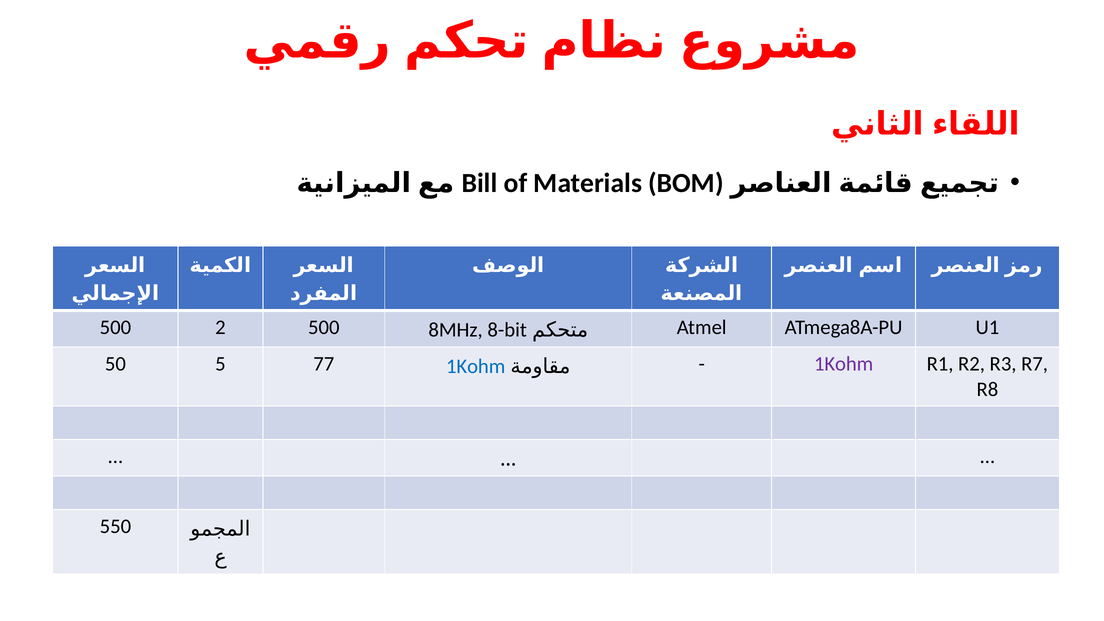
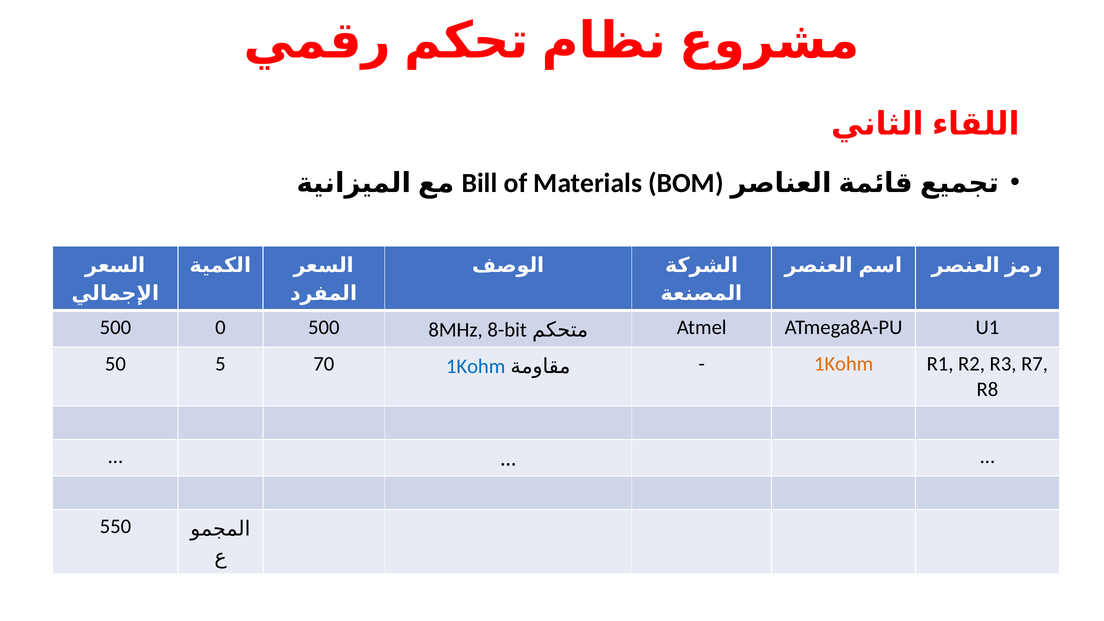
2: 2 -> 0 (220, 327)
77: 77 -> 70 (324, 364)
1Kohm colour: purple -> orange (844, 364)
